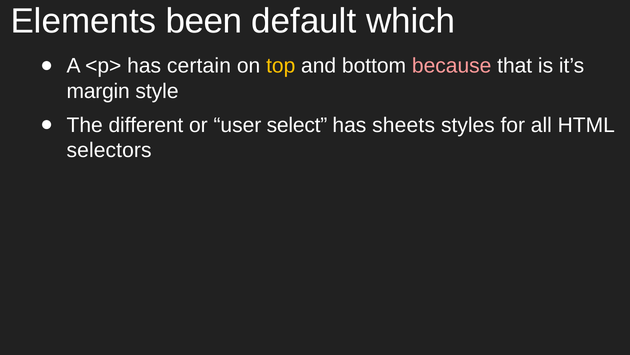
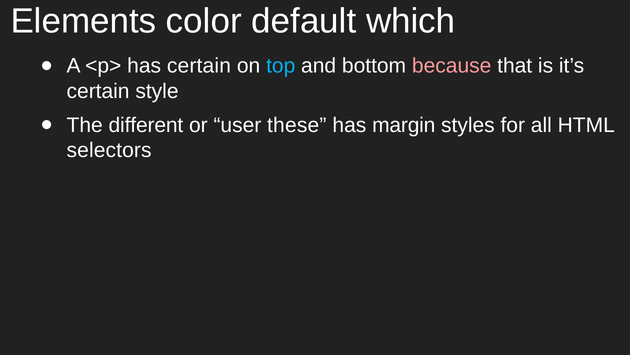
been: been -> color (204, 21)
top colour: yellow -> light blue (281, 66)
margin: margin -> certain (98, 91)
select: select -> these (297, 125)
sheets: sheets -> margin (404, 125)
